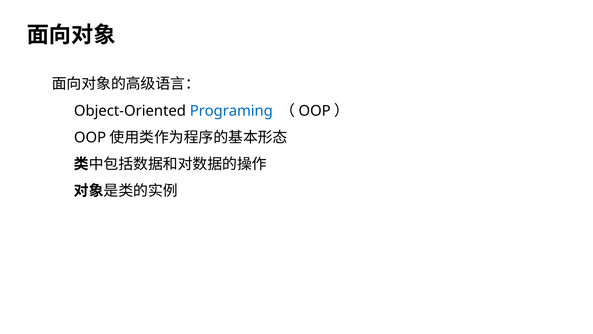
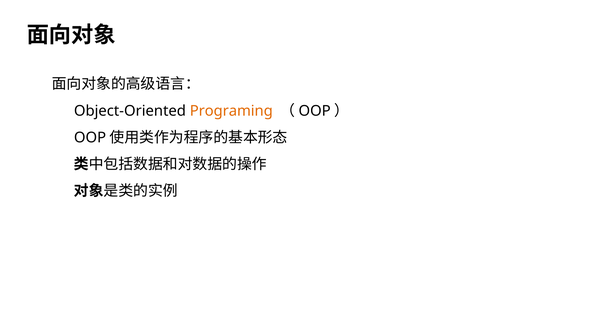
Programing colour: blue -> orange (231, 111)
